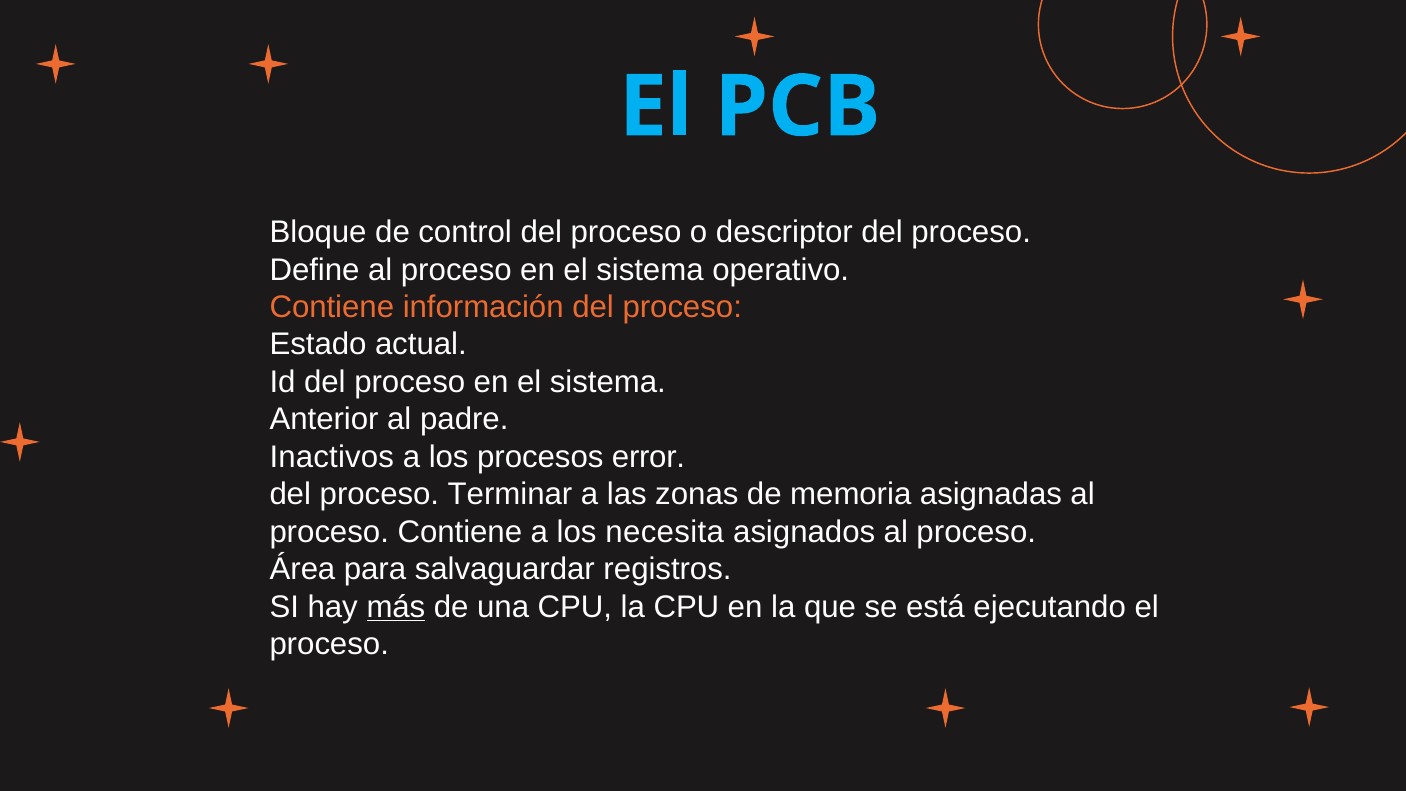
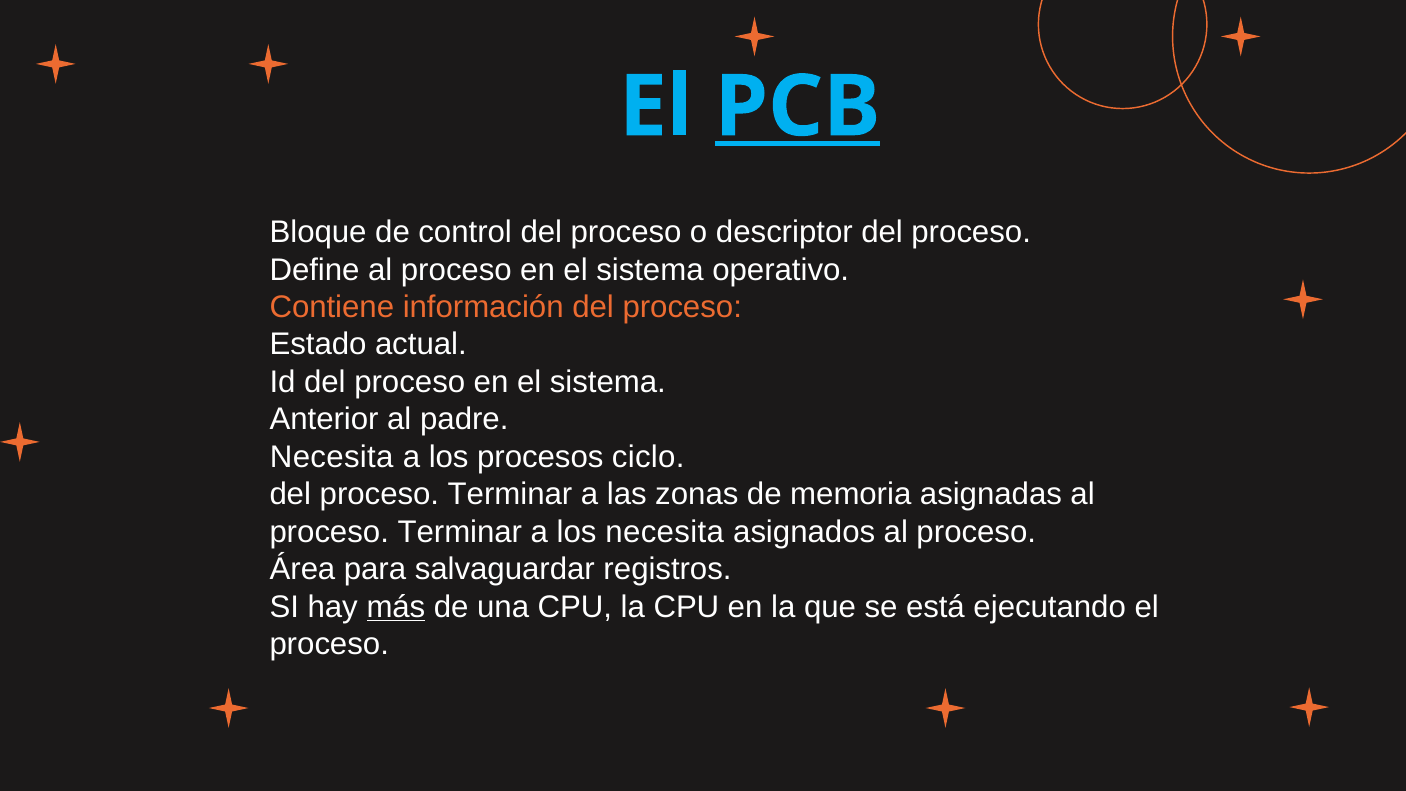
PCB underline: none -> present (798, 107)
Inactivos: Inactivos -> Necesita (332, 457)
error: error -> ciclo (648, 457)
Contiene: Contiene -> Terminar (460, 532)
